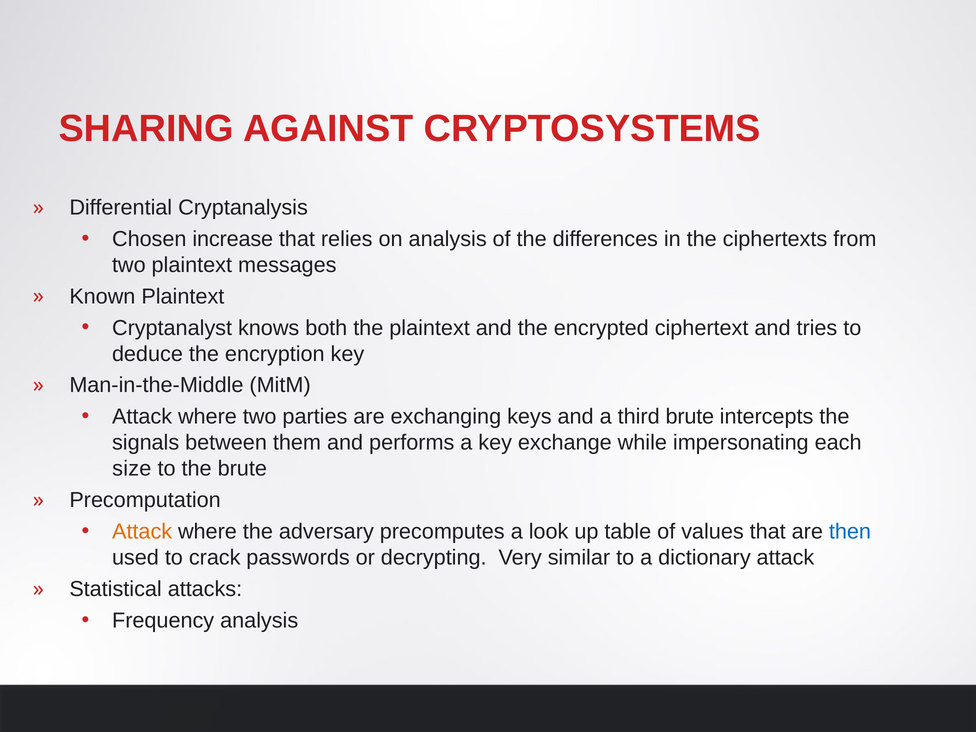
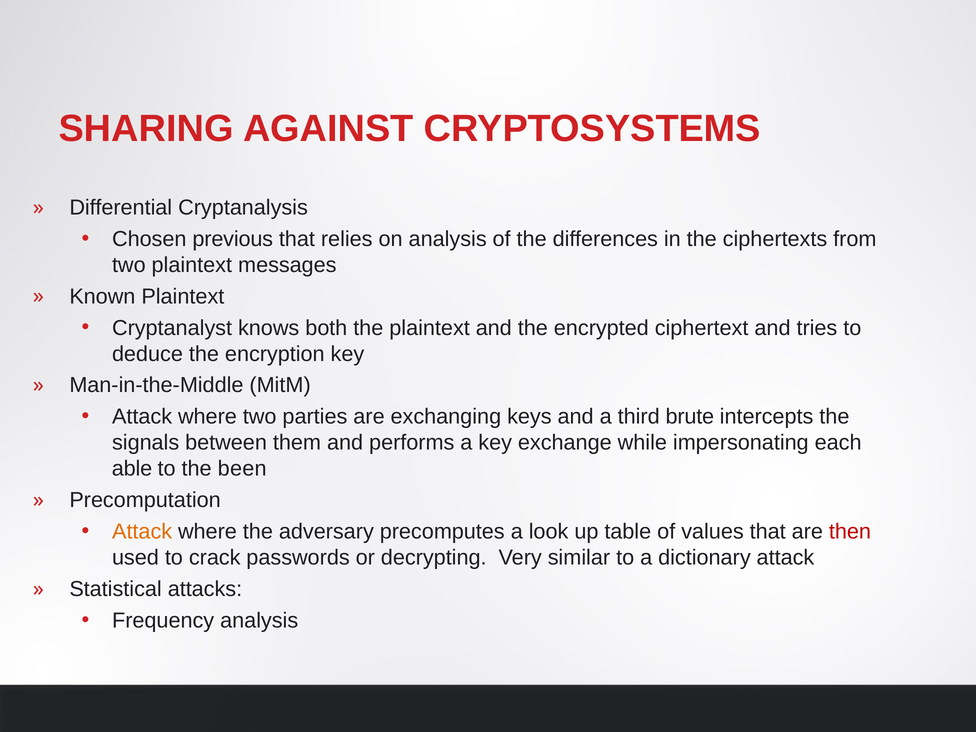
increase: increase -> previous (233, 239)
size: size -> able (132, 469)
the brute: brute -> been (242, 469)
then colour: blue -> red (850, 532)
